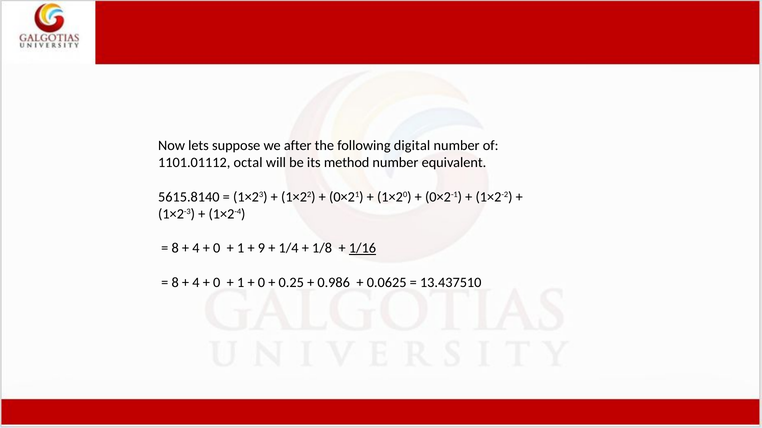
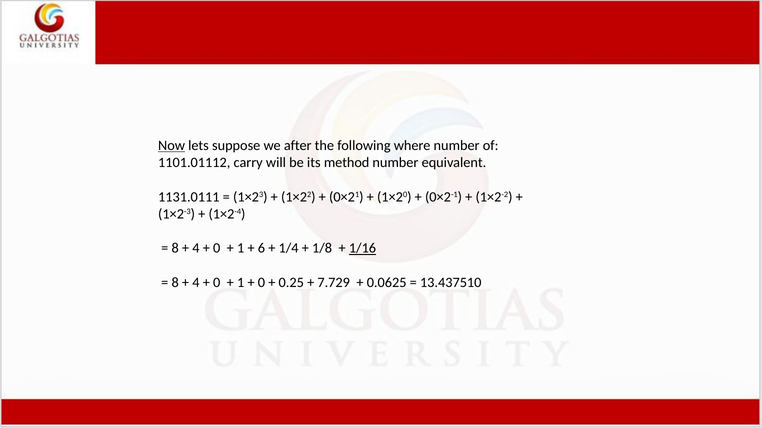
Now underline: none -> present (172, 146)
digital: digital -> where (412, 146)
octal: octal -> carry (248, 163)
5615.8140: 5615.8140 -> 1131.0111 (189, 197)
9: 9 -> 6 (261, 249)
0.986: 0.986 -> 7.729 (334, 283)
